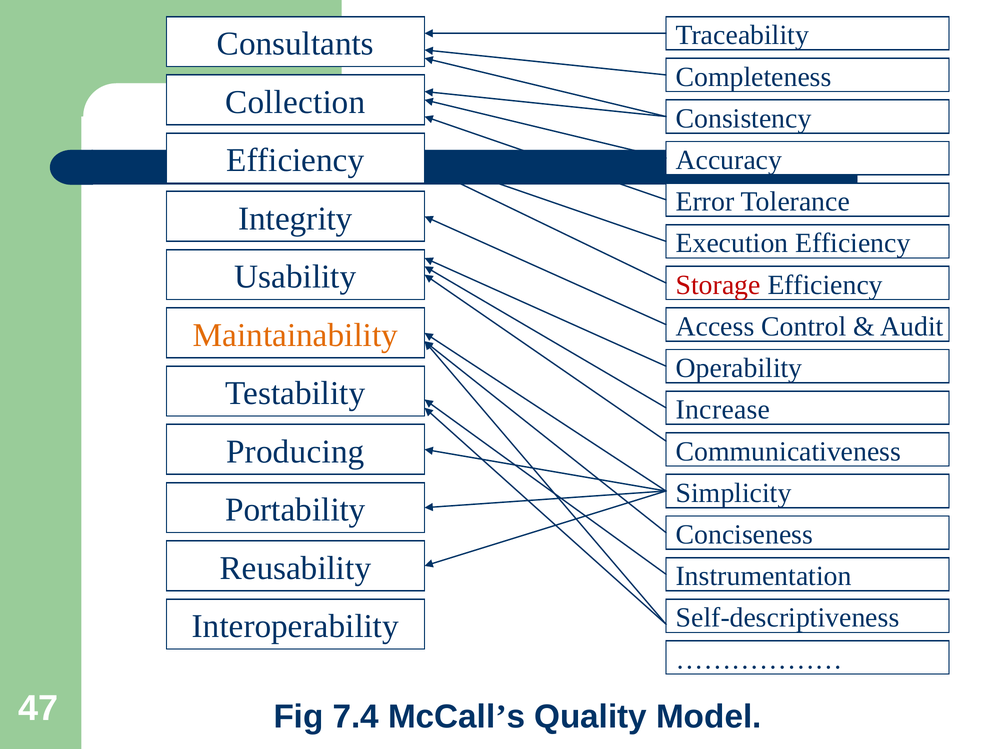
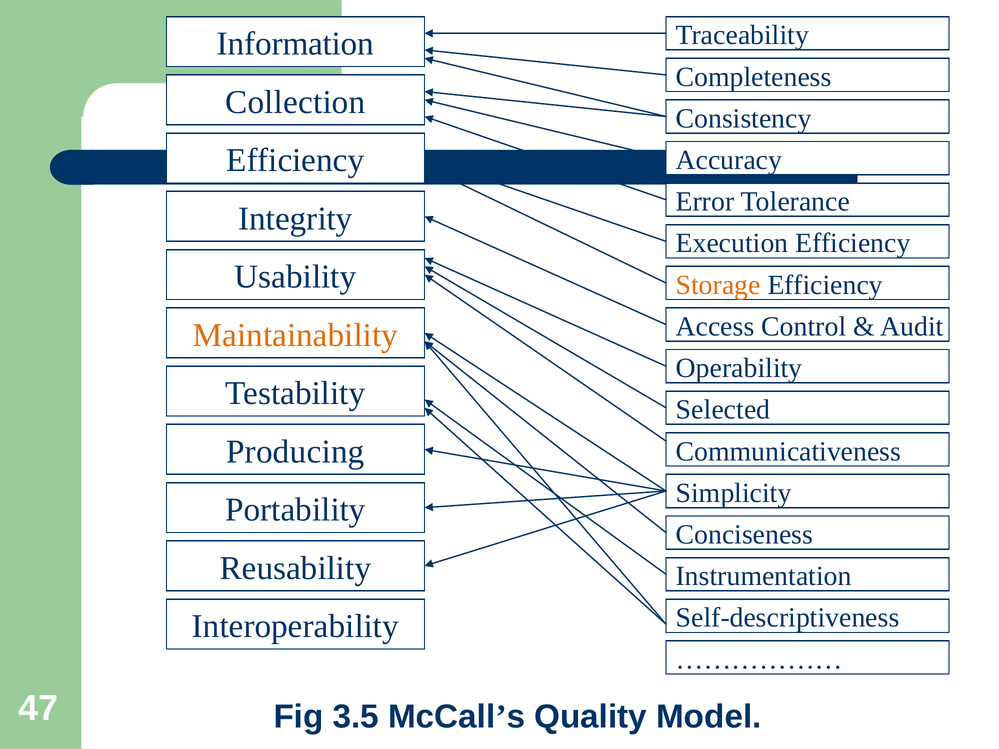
Consultants: Consultants -> Information (295, 44)
Storage colour: red -> orange (718, 285)
Increase: Increase -> Selected (723, 410)
7.4: 7.4 -> 3.5 (356, 717)
